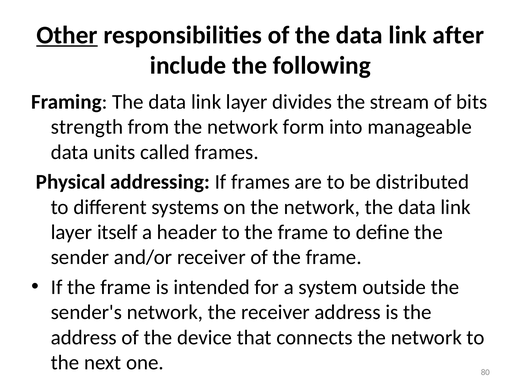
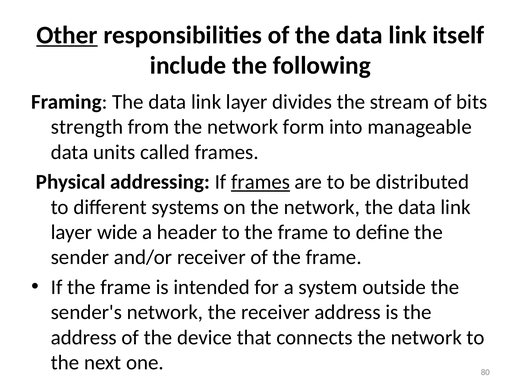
after: after -> itself (458, 35)
frames underline: none -> present (261, 182)
itself: itself -> wide (117, 233)
